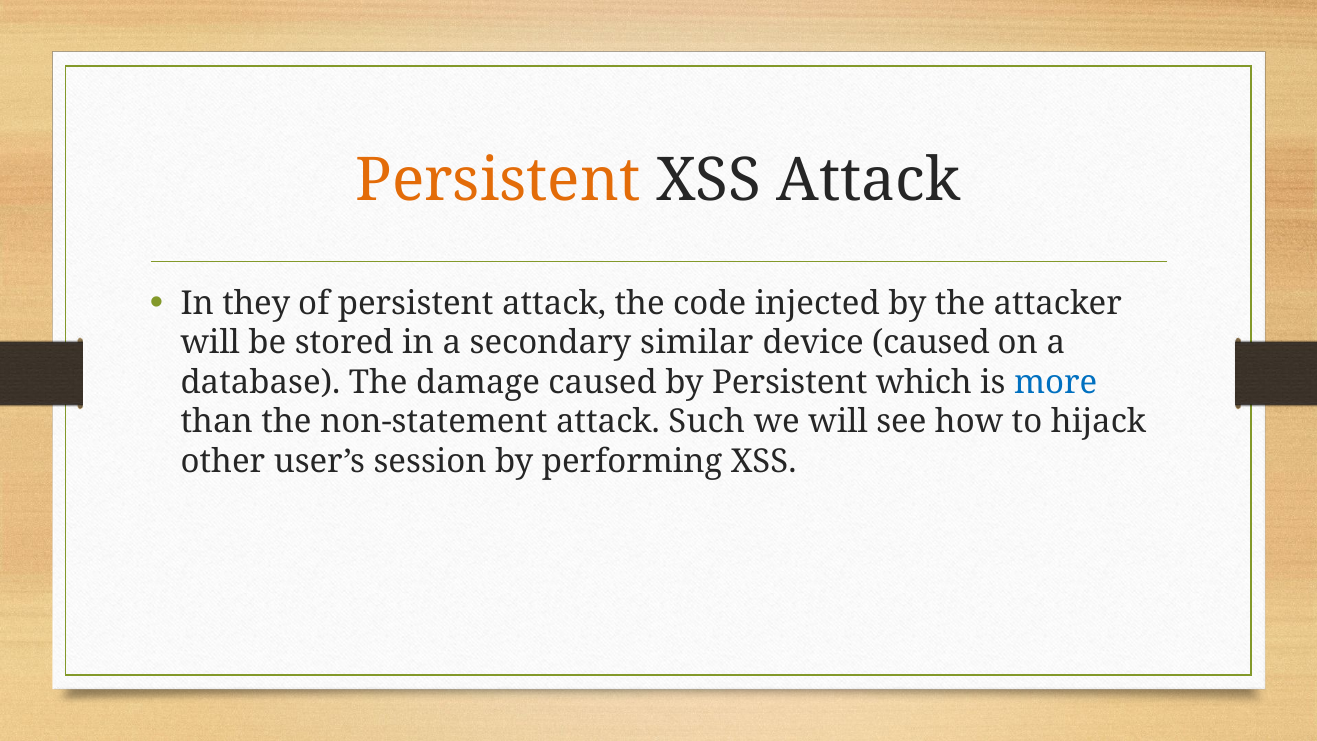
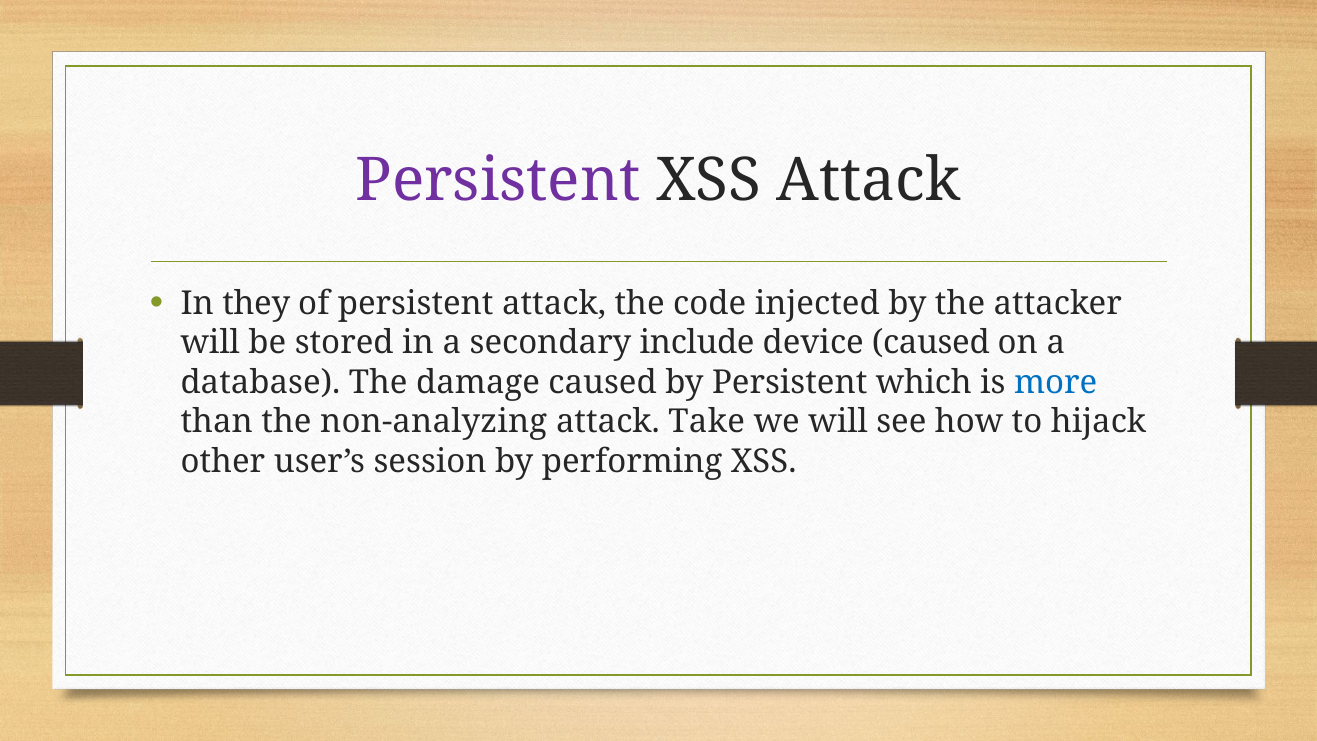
Persistent colour: orange -> purple (498, 181)
similar: similar -> include (697, 343)
non-statement: non-statement -> non-analyzing (434, 422)
Such: Such -> Take (707, 422)
